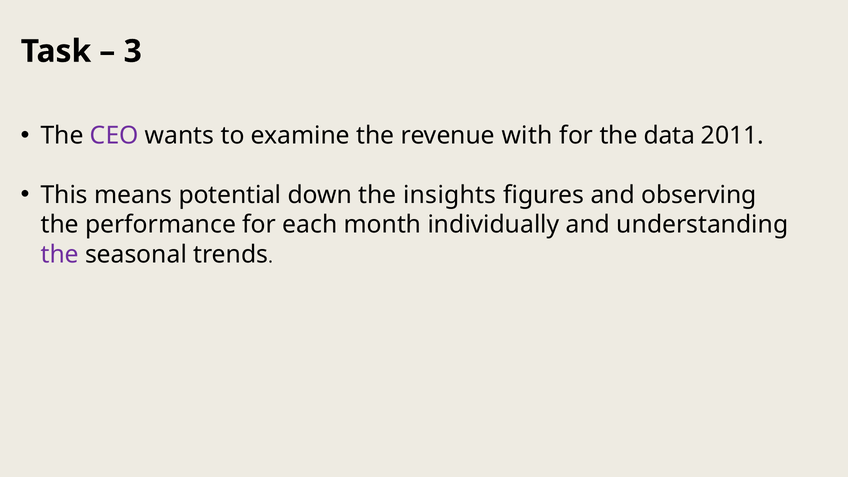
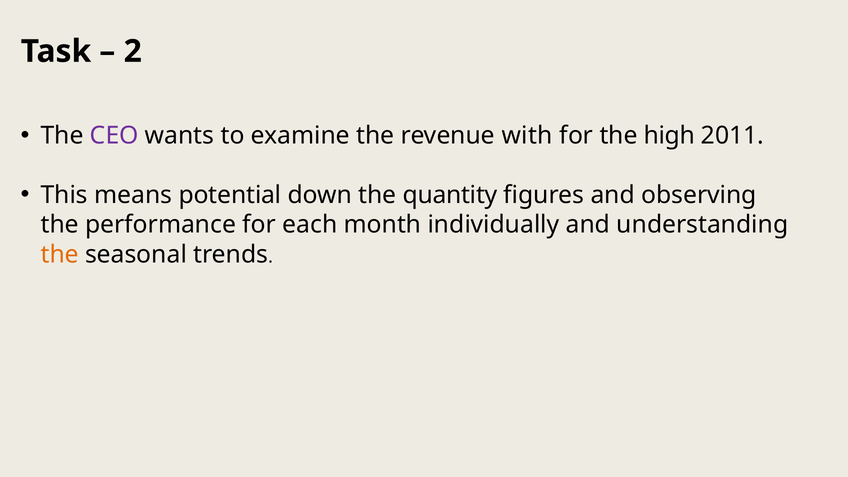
3: 3 -> 2 (133, 51)
data: data -> high (669, 136)
insights: insights -> quantity (450, 195)
the colour: purple -> orange (60, 254)
